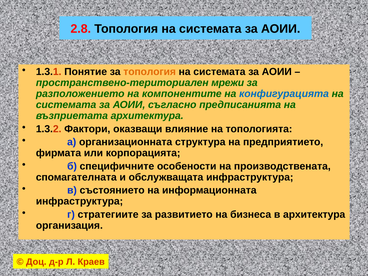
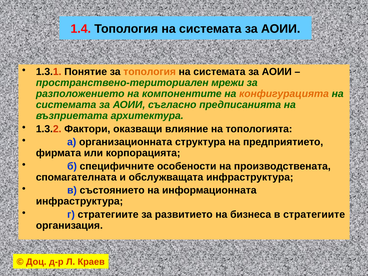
2.8: 2.8 -> 1.4 (81, 29)
конфигурацията colour: blue -> orange (284, 94)
в архитектура: архитектура -> стратегиите (314, 214)
